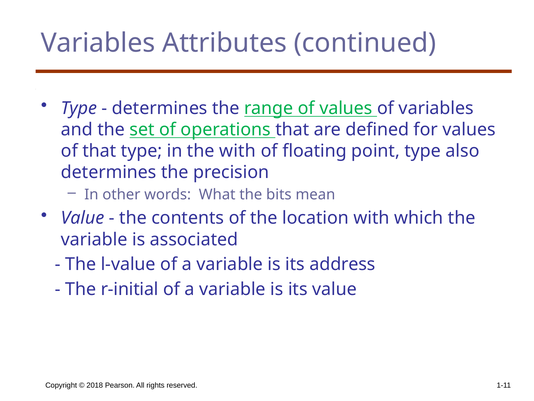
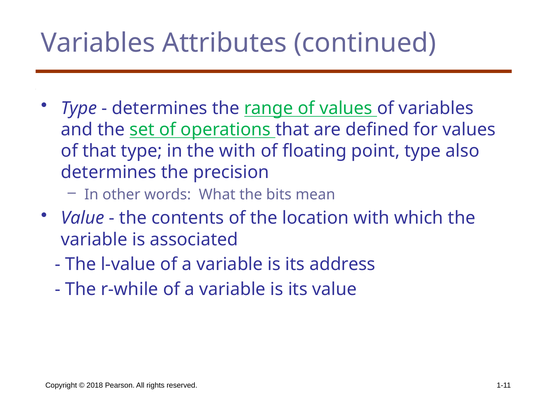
r-initial: r-initial -> r-while (130, 289)
